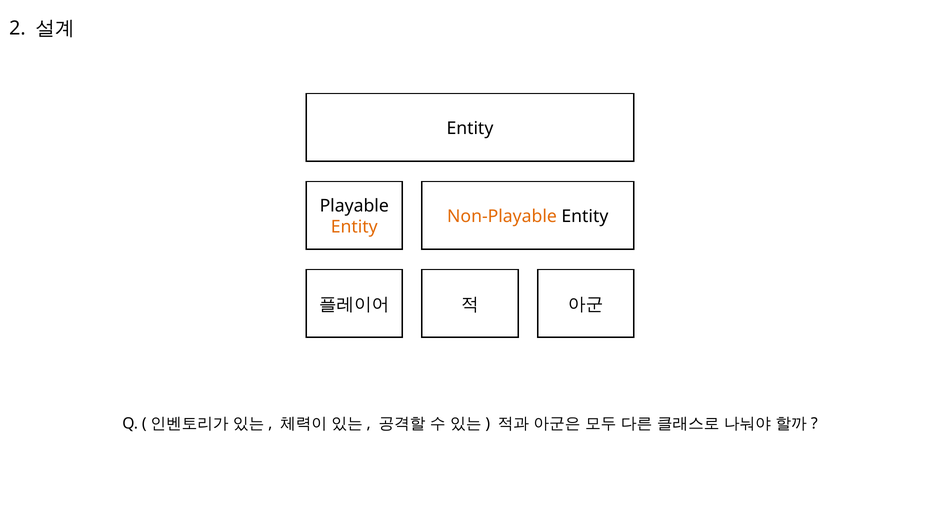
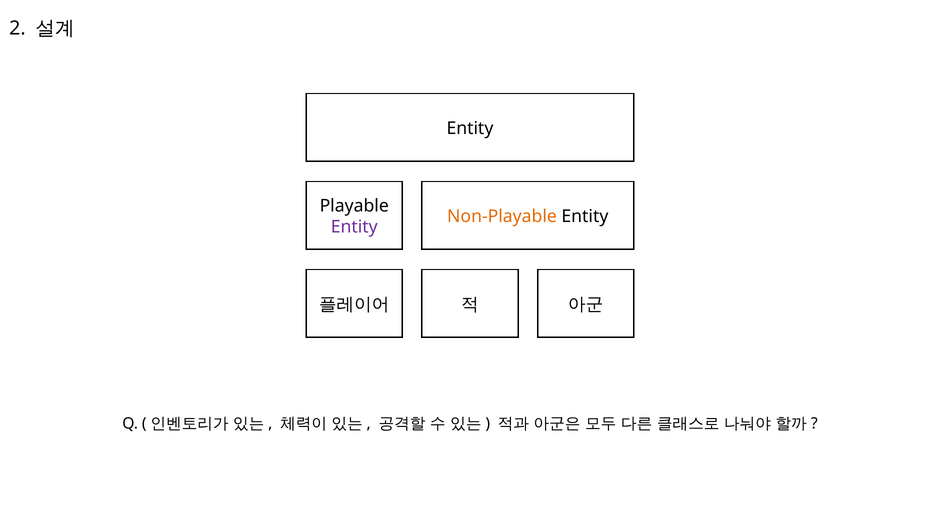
Entity colour: orange -> purple (354, 227)
